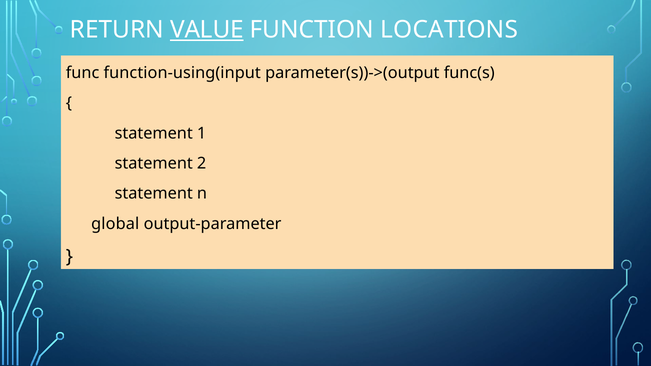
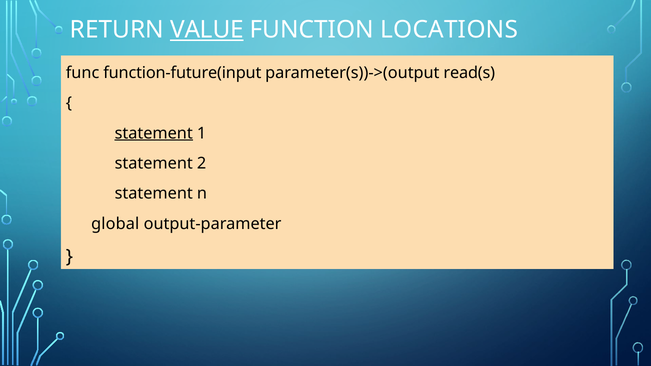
function-using(input: function-using(input -> function-future(input (182, 73)
func(s: func(s -> read(s (469, 73)
statement underline: none -> present (154, 133)
